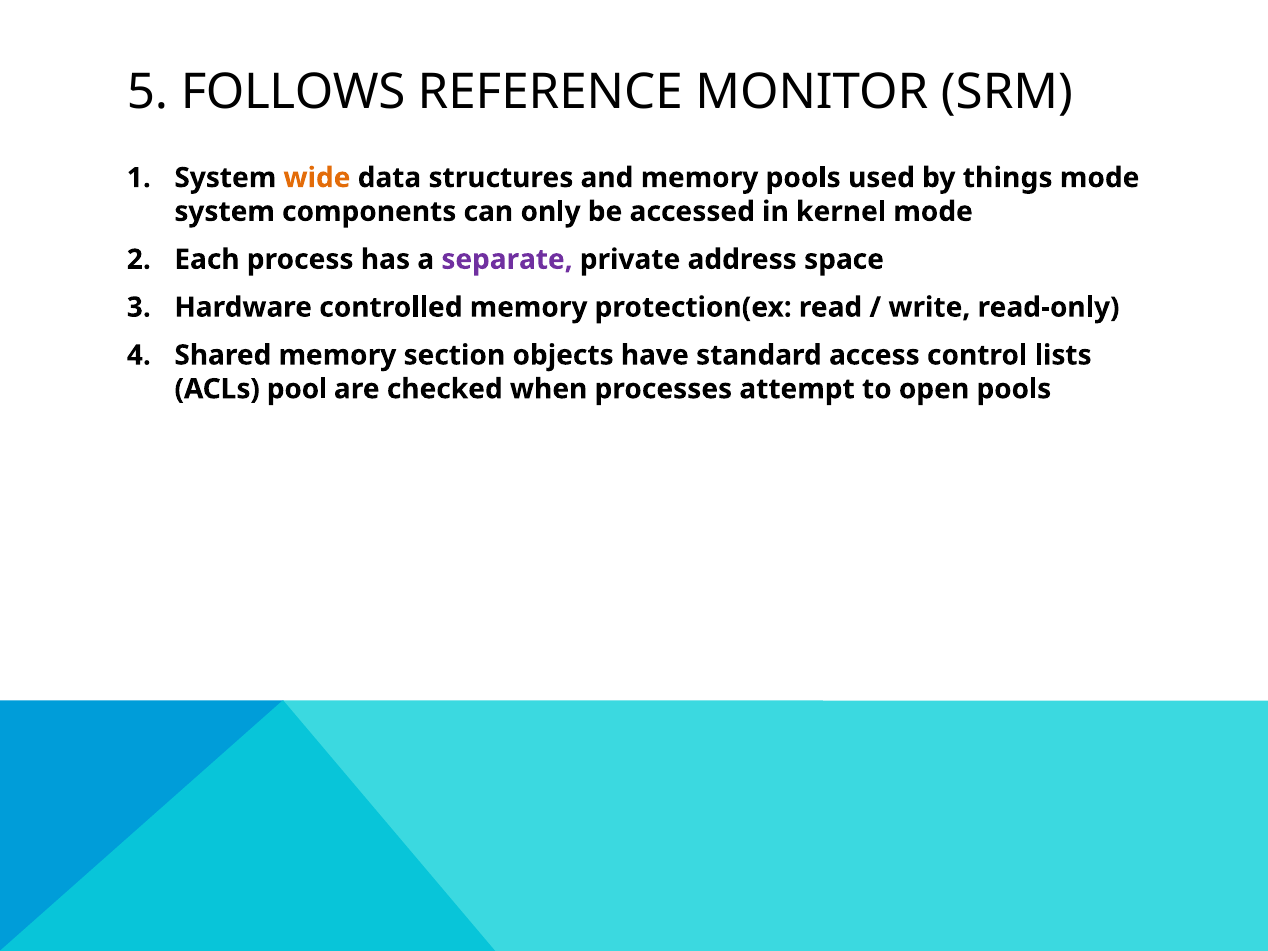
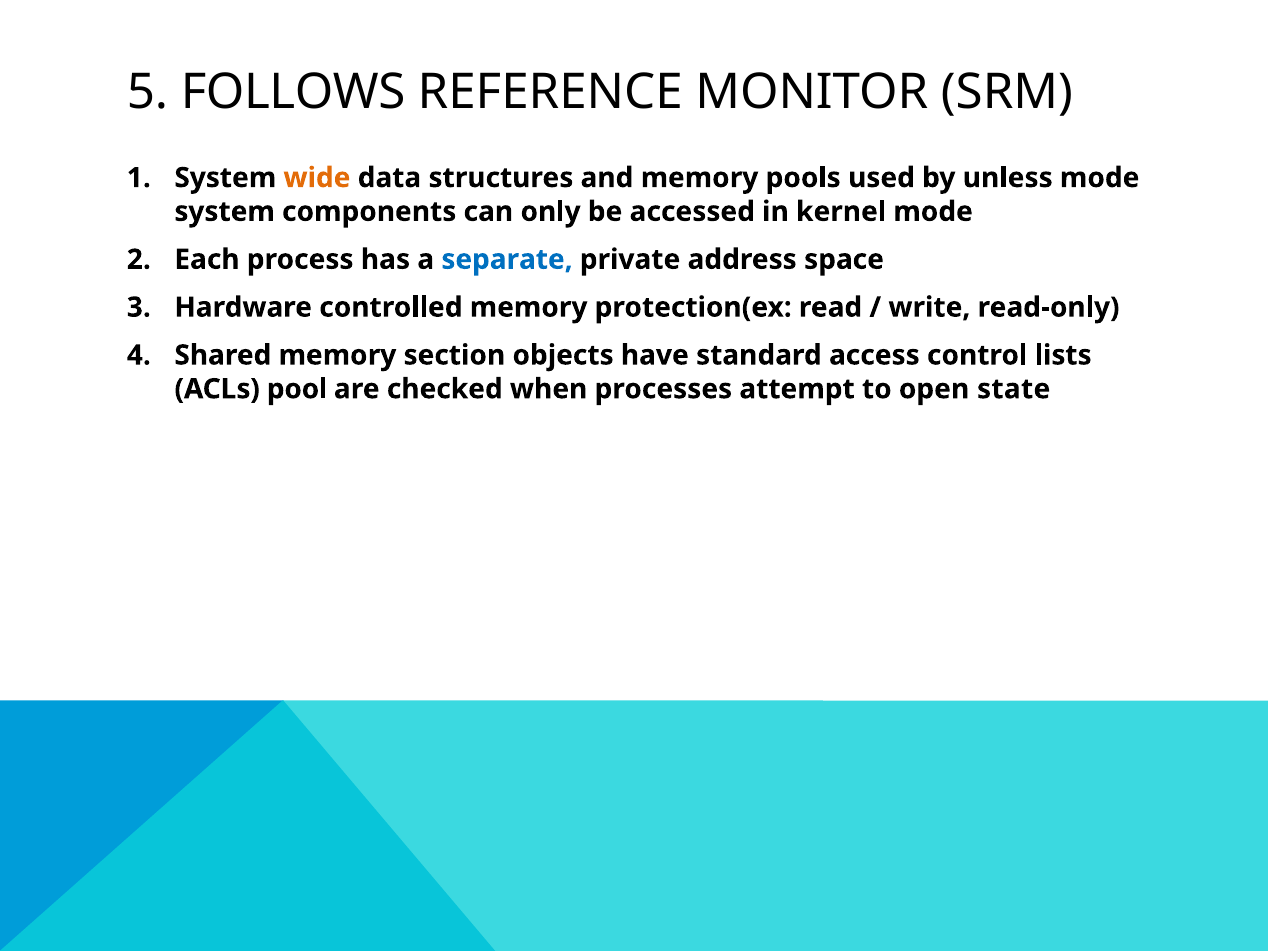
things: things -> unless (1008, 178)
separate colour: purple -> blue (507, 259)
open pools: pools -> state (1014, 389)
